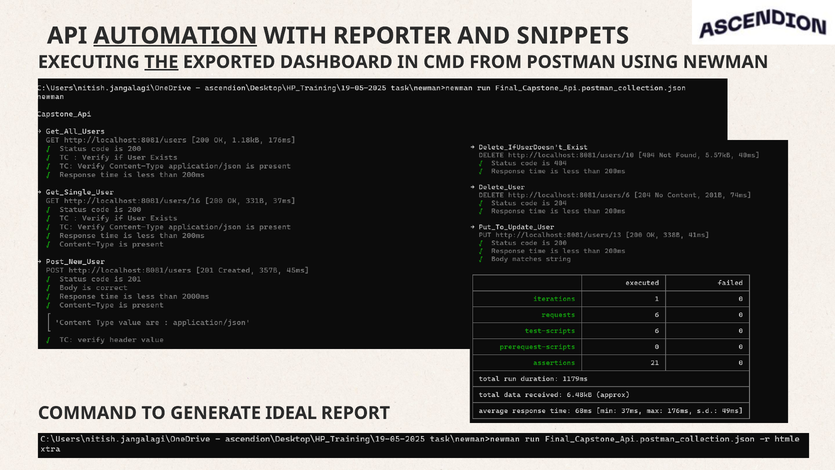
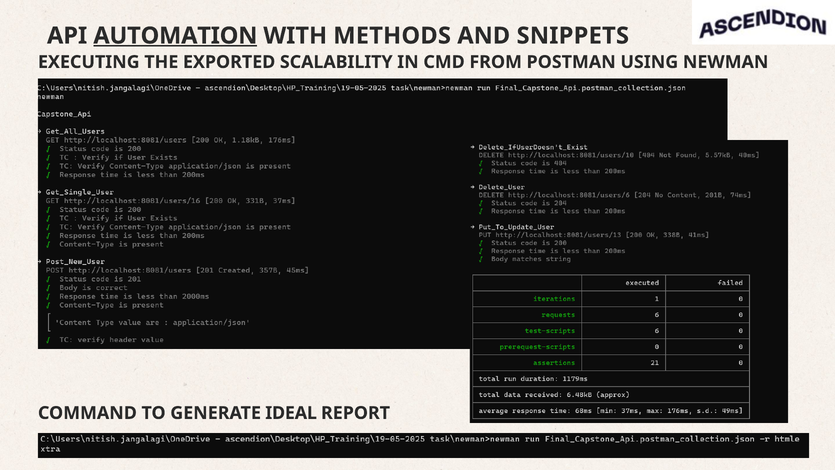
REPORTER: REPORTER -> METHODS (392, 36)
THE underline: present -> none (161, 62)
DASHBOARD: DASHBOARD -> SCALABILITY (336, 62)
